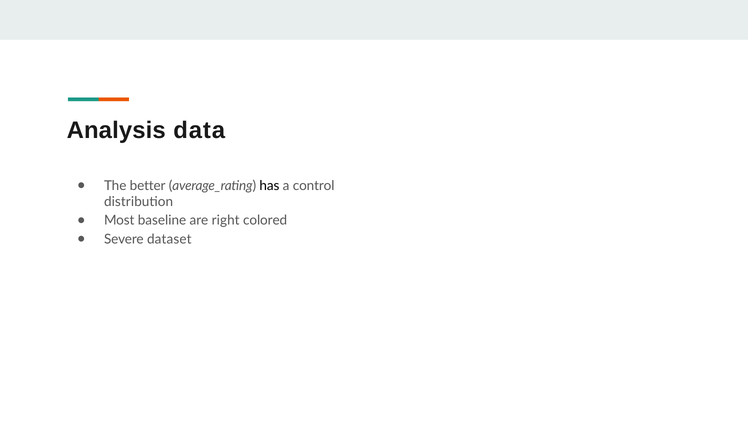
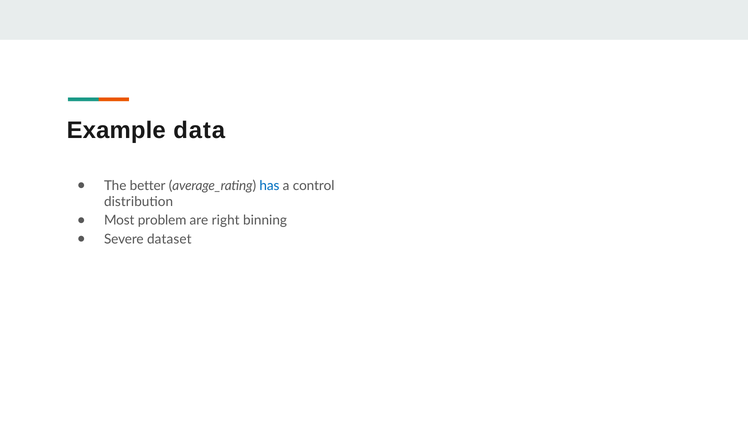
Analysis: Analysis -> Example (116, 130)
has colour: black -> blue (269, 186)
baseline: baseline -> problem (162, 220)
colored: colored -> binning (265, 220)
